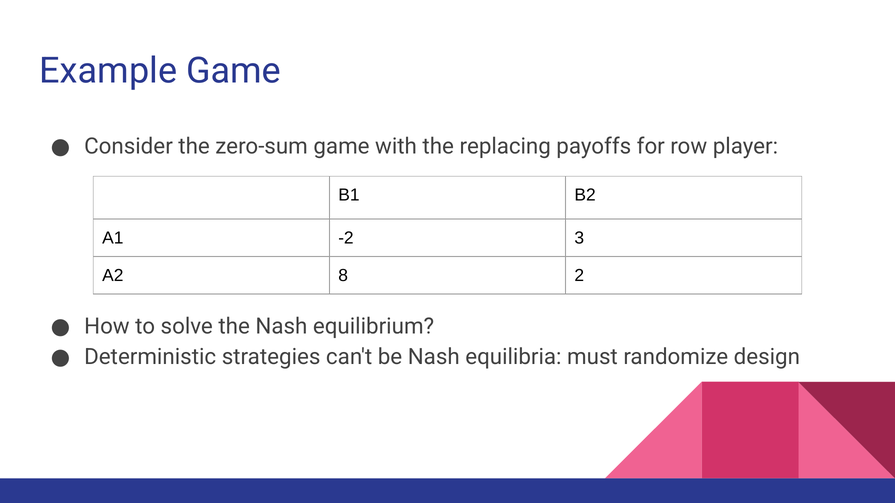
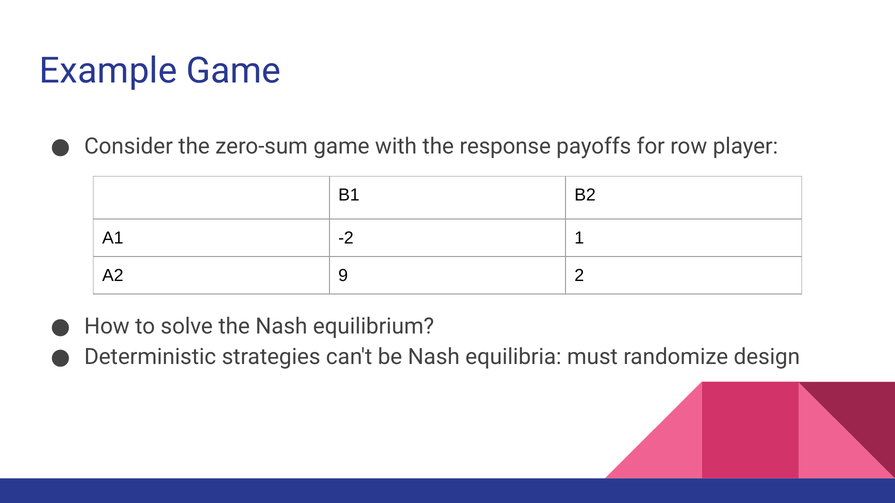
replacing: replacing -> response (505, 147)
3: 3 -> 1 (579, 238)
8: 8 -> 9 (343, 276)
